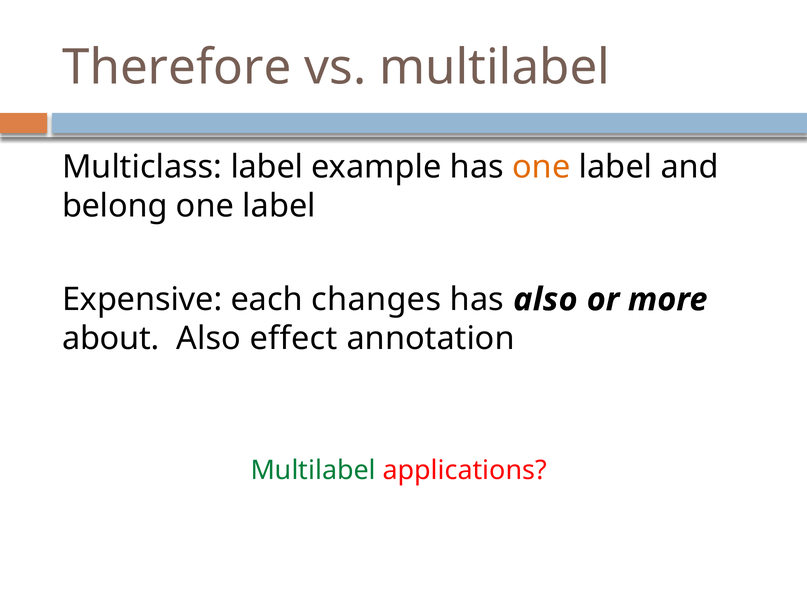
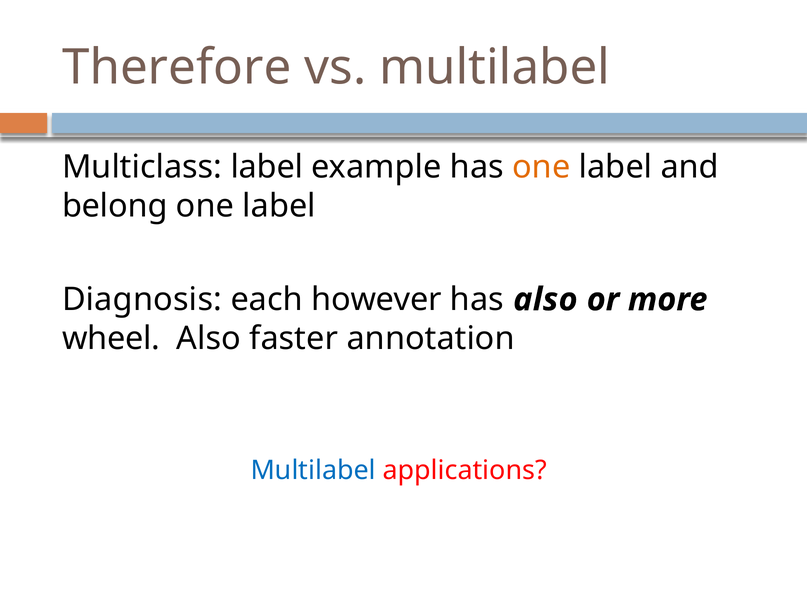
Expensive: Expensive -> Diagnosis (142, 300)
changes: changes -> however (376, 300)
about: about -> wheel (111, 339)
effect: effect -> faster (294, 339)
Multilabel colour: green -> blue (313, 470)
